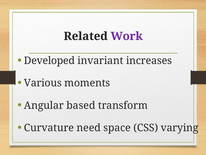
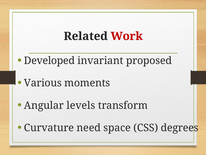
Work colour: purple -> red (127, 36)
increases: increases -> proposed (149, 60)
based: based -> levels (81, 105)
varying: varying -> degrees (180, 127)
